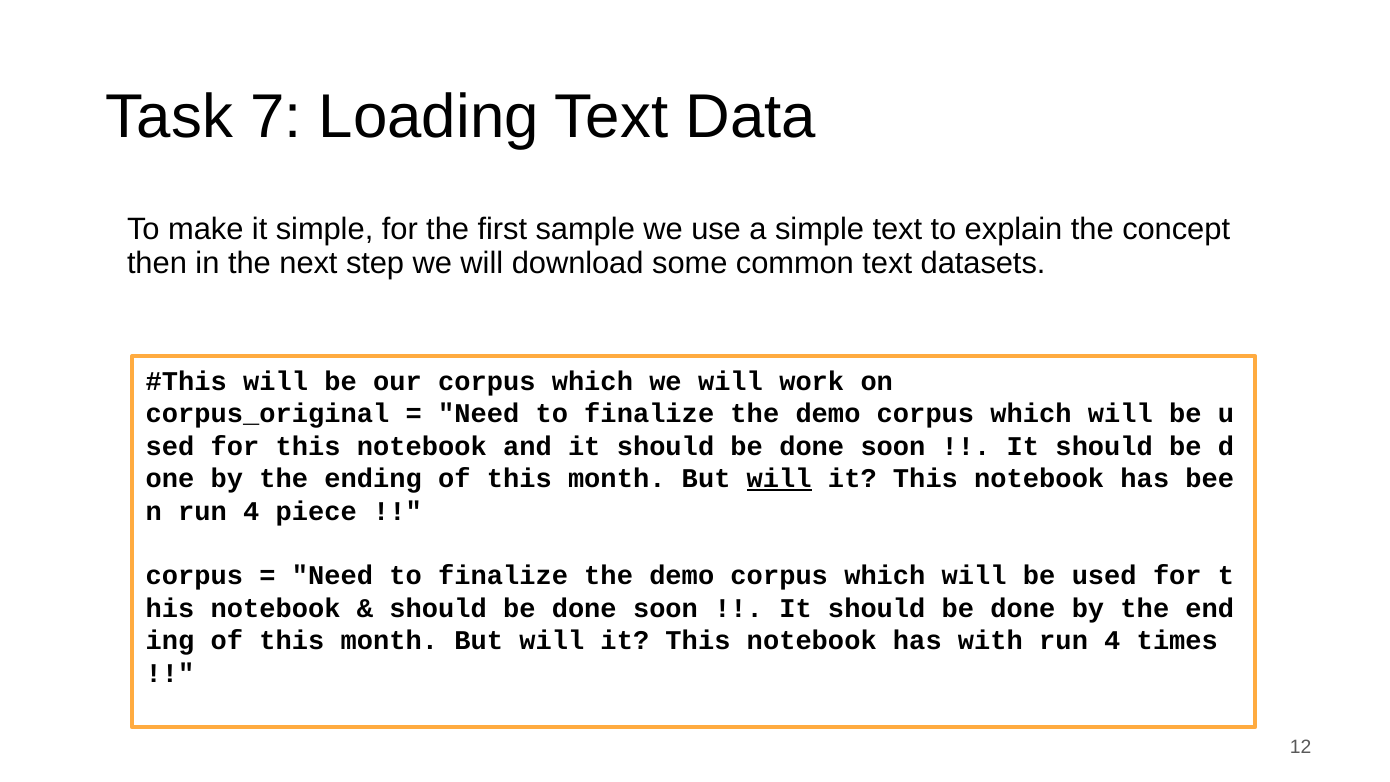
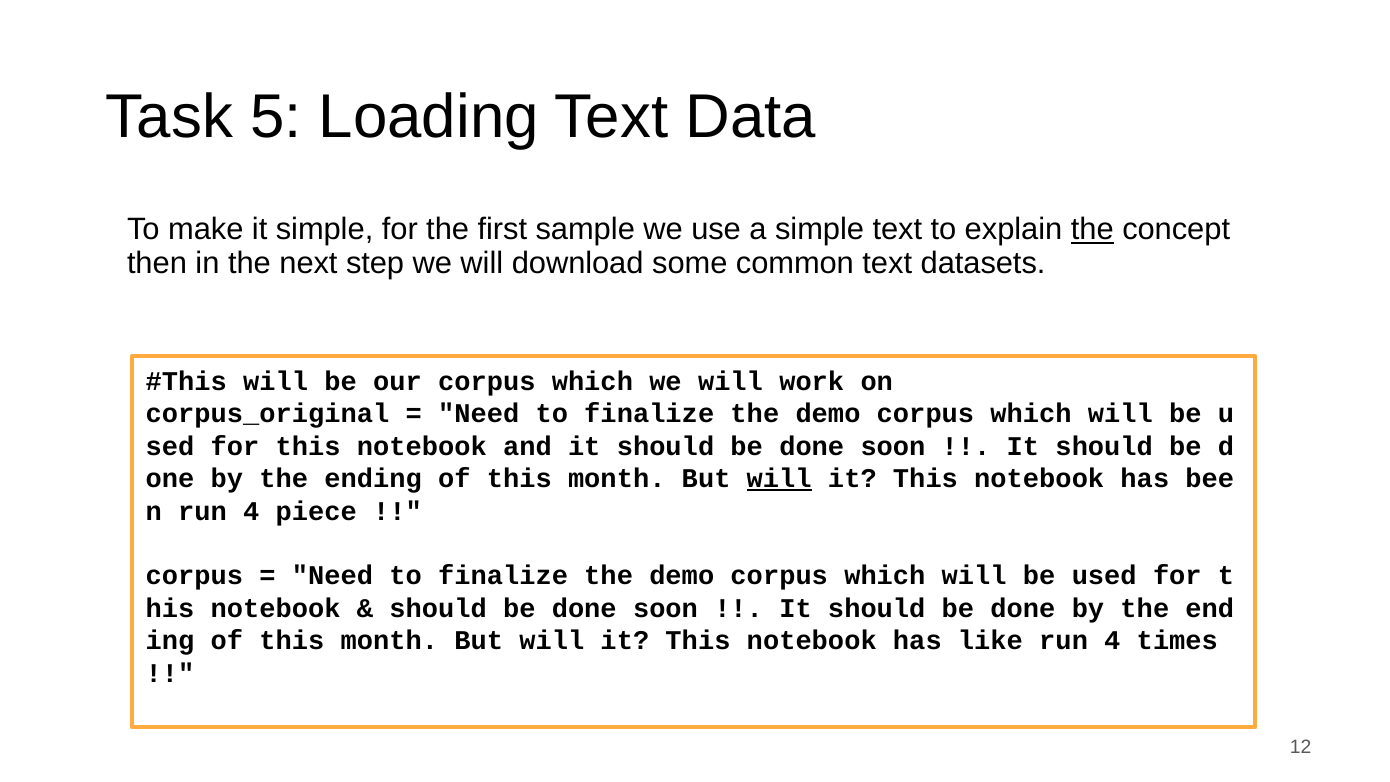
7: 7 -> 5 (276, 117)
the underline: none -> present (1092, 230)
with: with -> like (990, 641)
